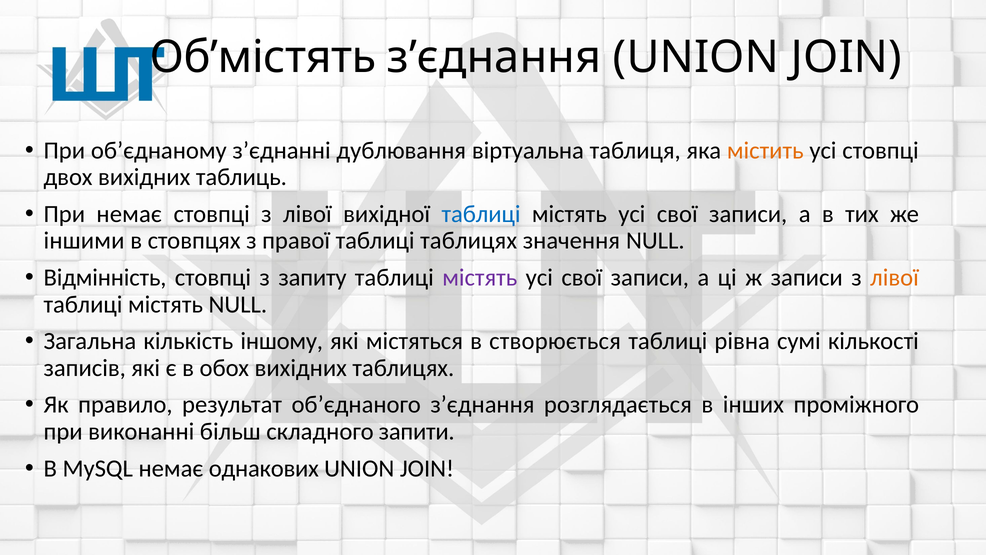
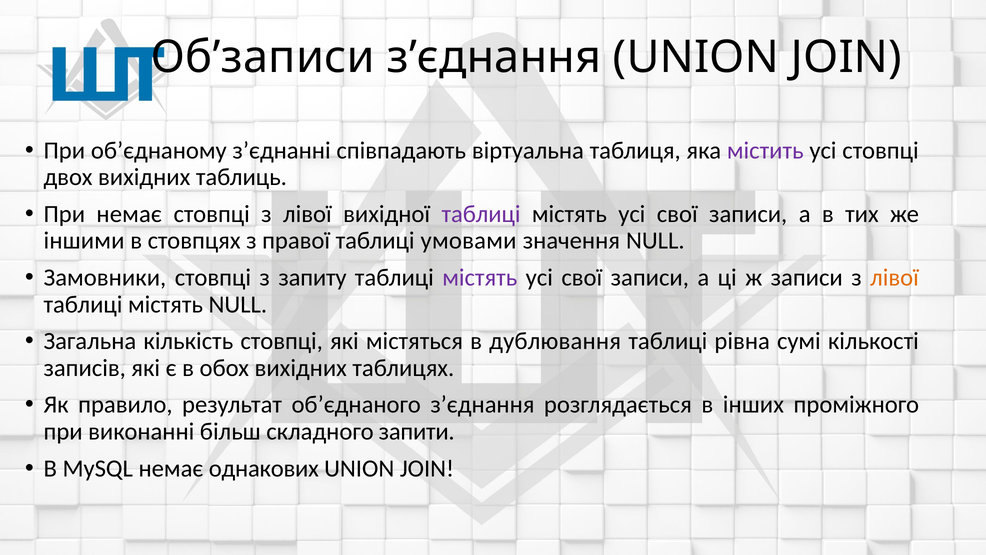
Об’містять: Об’містять -> Об’записи (263, 57)
дублювання: дублювання -> співпадають (401, 151)
містить colour: orange -> purple (765, 151)
таблиці colour: blue -> purple (481, 214)
таблиці таблицях: таблицях -> умовами (469, 241)
Відмінність: Відмінність -> Замовники (105, 278)
кількість іншому: іншому -> стовпці (282, 341)
створюється: створюється -> дублювання (555, 341)
